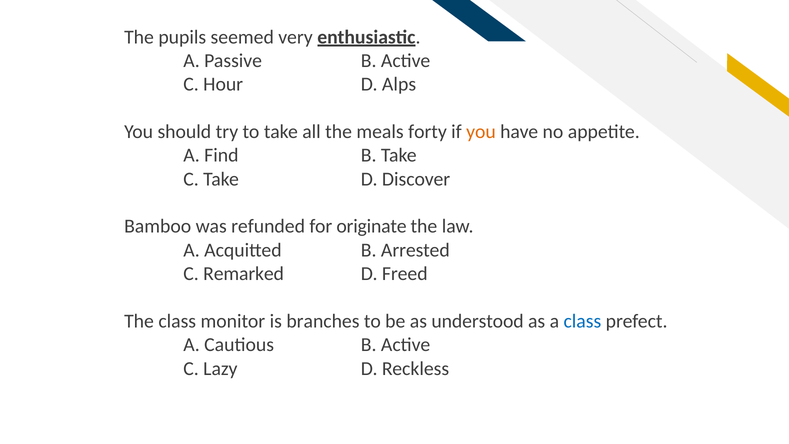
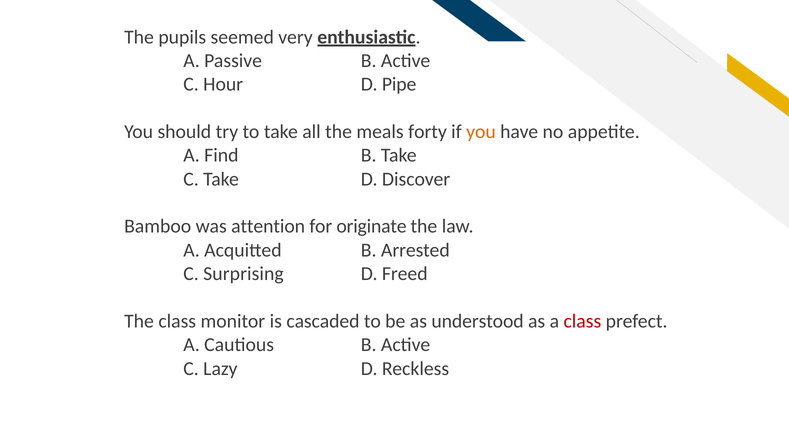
Alps: Alps -> Pipe (399, 84)
refunded: refunded -> attention (268, 226)
Remarked: Remarked -> Surprising (243, 274)
branches: branches -> cascaded (323, 321)
class colour: blue -> red (582, 321)
